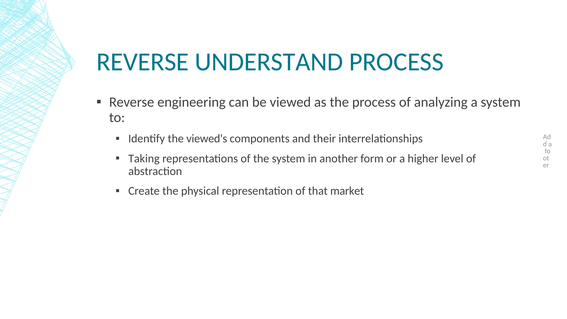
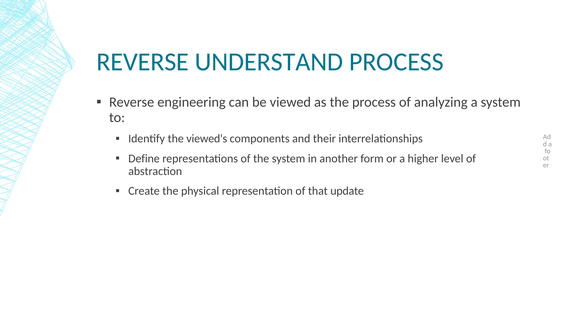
Taking: Taking -> Define (144, 158)
market: market -> update (347, 191)
